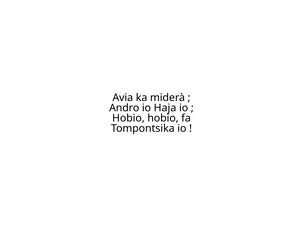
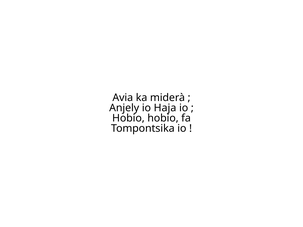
Andro: Andro -> Anjely (124, 108)
